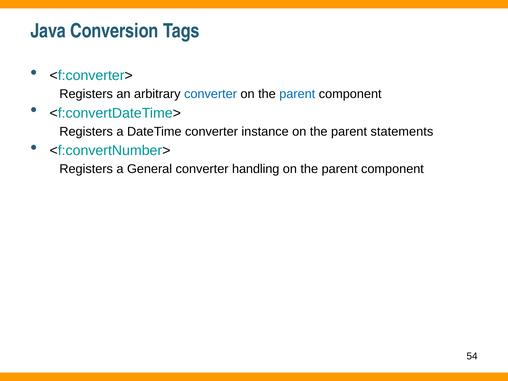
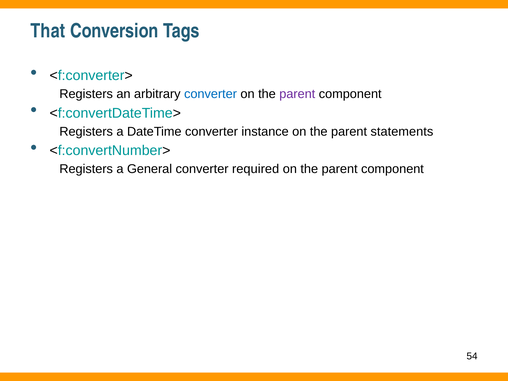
Java: Java -> That (48, 31)
parent colour: blue -> purple (297, 94)
handling: handling -> required (256, 169)
